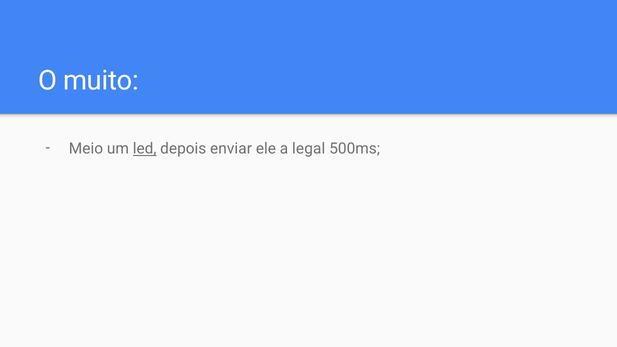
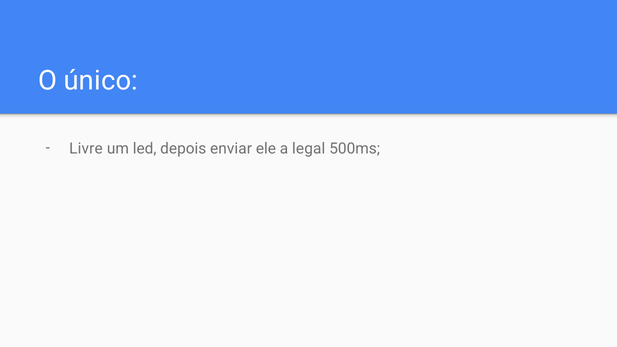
muito: muito -> único (101, 81)
Meio: Meio -> Livre (86, 149)
led underline: present -> none (145, 149)
